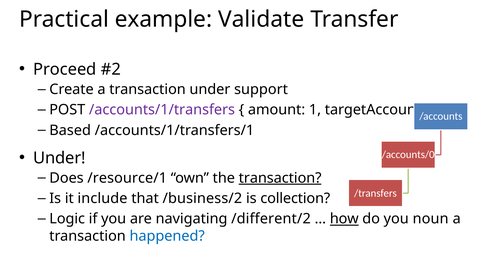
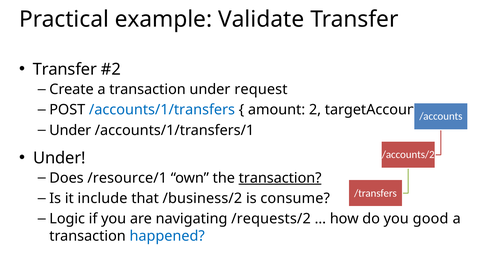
Proceed: Proceed -> Transfer (65, 69)
support: support -> request (261, 89)
/accounts/1/transfers colour: purple -> blue (162, 110)
amount 1: 1 -> 2 (315, 110)
Based: Based -> Under (70, 130)
/accounts/0: /accounts/0 -> /accounts/2 (408, 155)
collection: collection -> consume (295, 198)
/different/2: /different/2 -> /requests/2 (271, 219)
how underline: present -> none (344, 219)
noun: noun -> good (431, 219)
